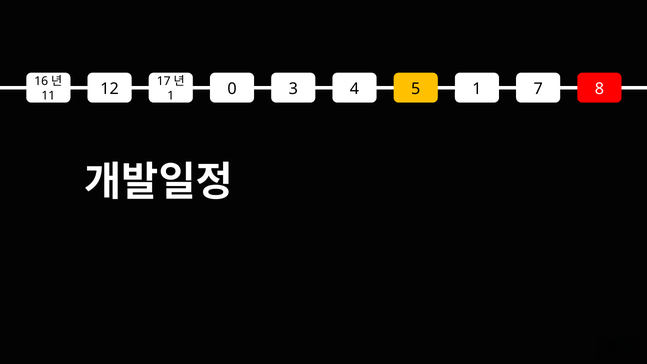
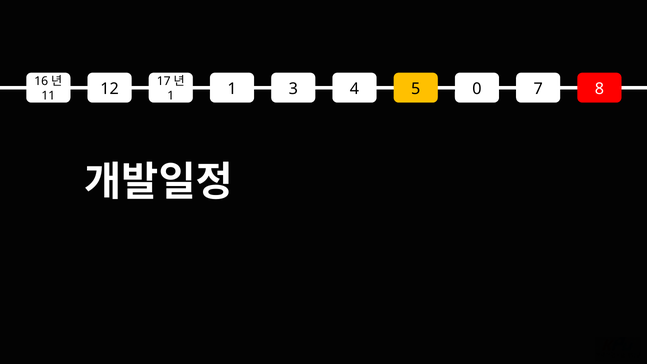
1 0: 0 -> 1 (232, 89)
5 1: 1 -> 0 (477, 89)
